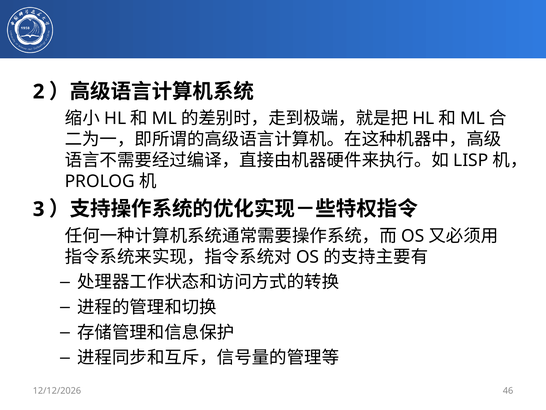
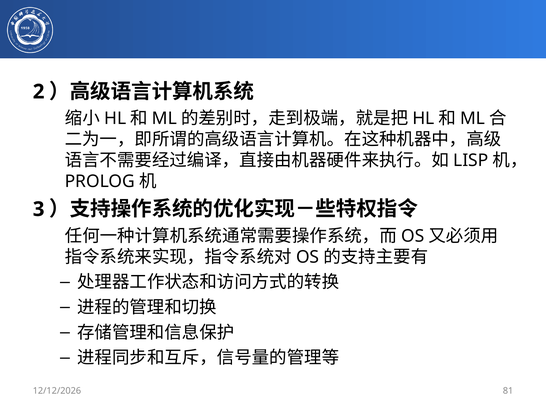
46: 46 -> 81 (508, 390)
